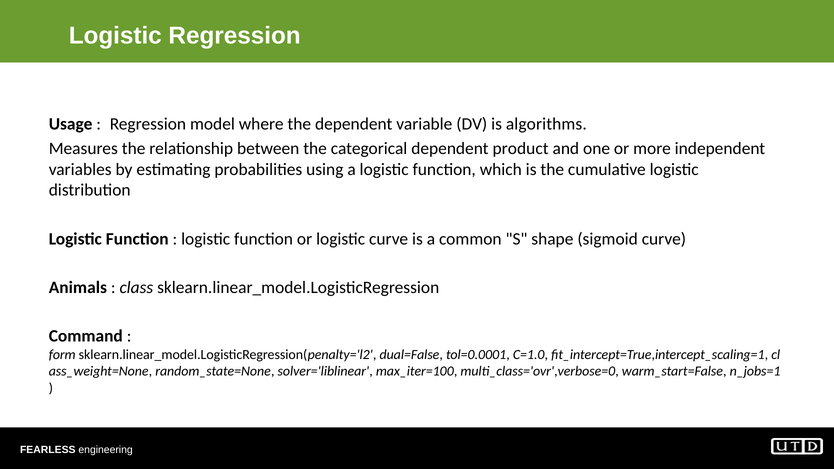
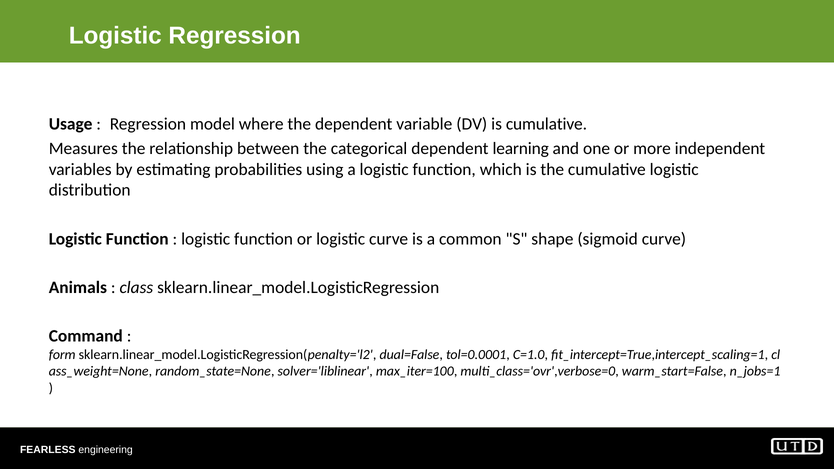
is algorithms: algorithms -> cumulative (546, 124)
product: product -> learning (521, 149)
